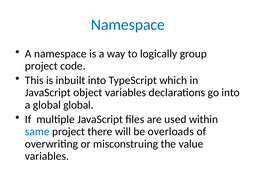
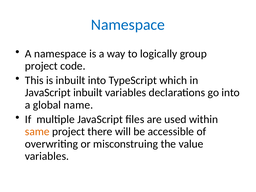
JavaScript object: object -> inbuilt (88, 93)
global global: global -> name (78, 105)
same colour: blue -> orange (37, 132)
overloads: overloads -> accessible (171, 132)
